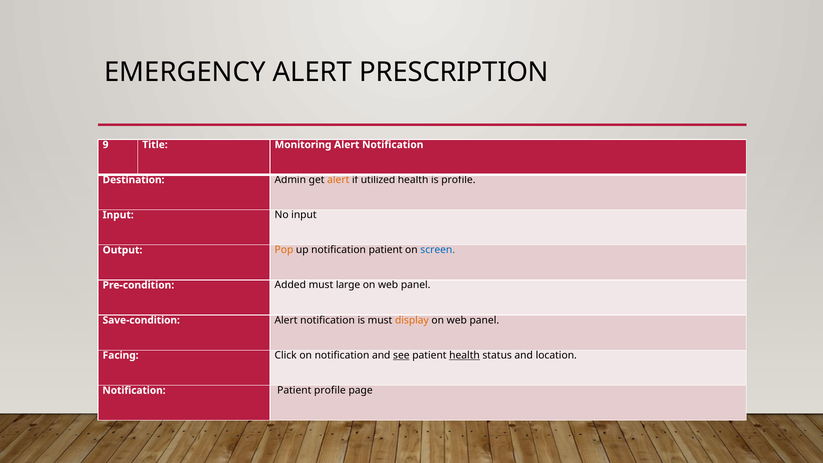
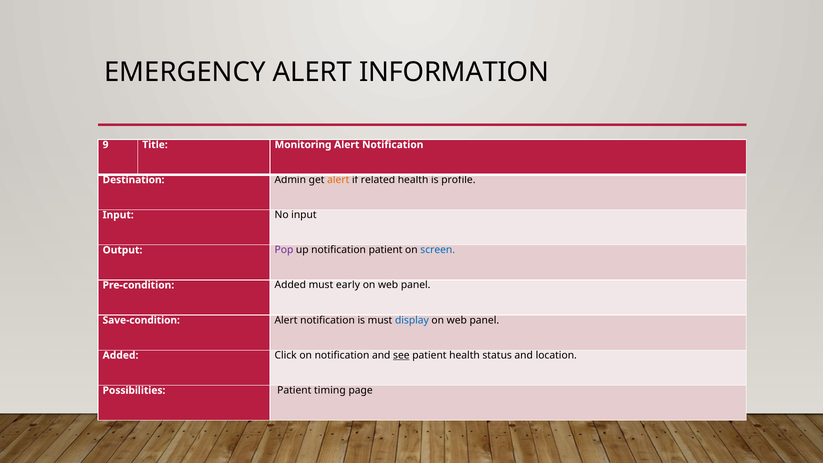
PRESCRIPTION: PRESCRIPTION -> INFORMATION (454, 72)
utilized: utilized -> related (378, 180)
Pop colour: orange -> purple (284, 250)
large: large -> early (348, 285)
display colour: orange -> blue (412, 320)
Facing: Facing -> Added (121, 355)
health underline: present -> none (465, 355)
Notification: Notification -> Possibilities (134, 390)
Patient profile: profile -> timing (330, 390)
